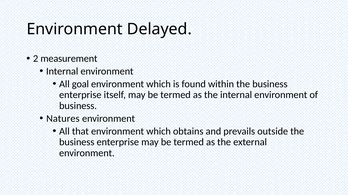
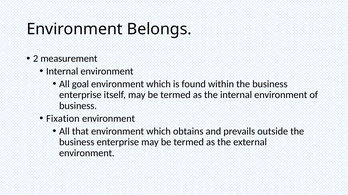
Delayed: Delayed -> Belongs (159, 29)
Natures: Natures -> Fixation (63, 119)
